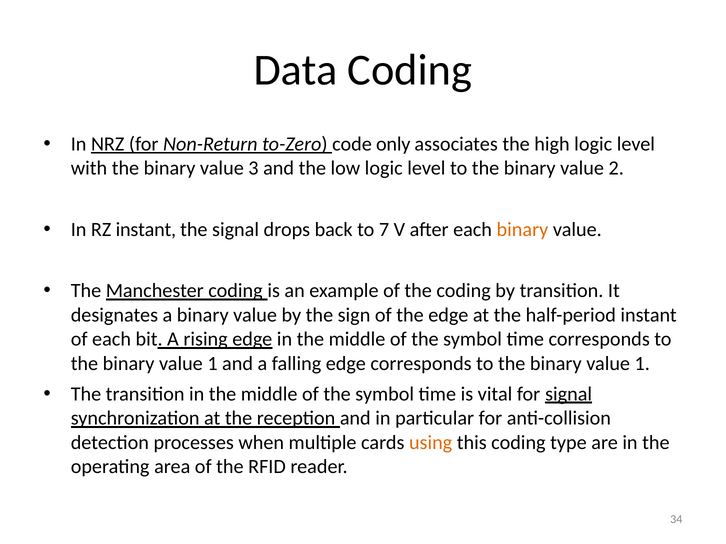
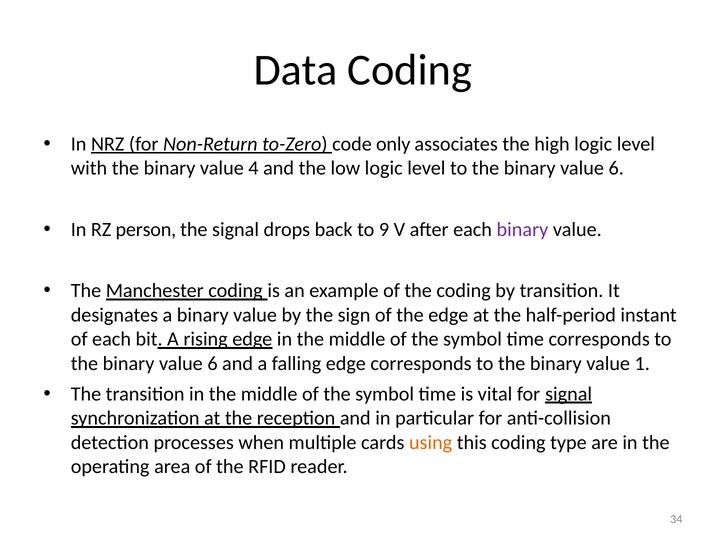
3: 3 -> 4 (253, 168)
2: 2 -> 6 (616, 168)
RZ instant: instant -> person (146, 230)
7: 7 -> 9 (384, 230)
binary colour: orange -> purple (522, 230)
1: 1 -> 6 (212, 364)
